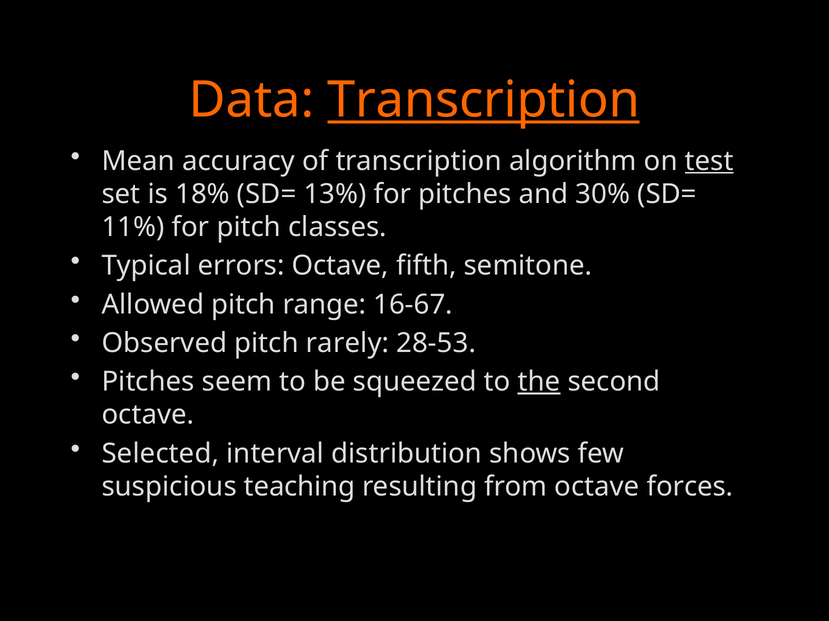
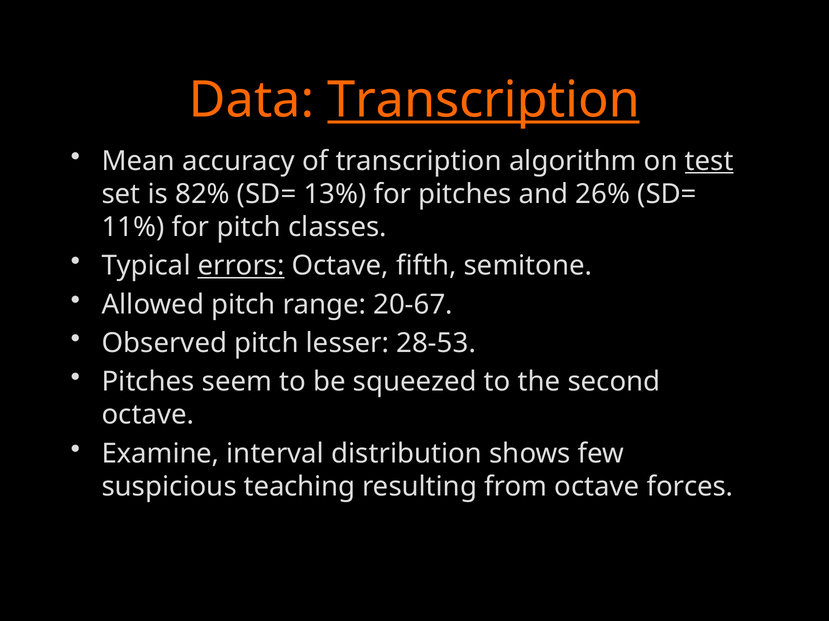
18%: 18% -> 82% (203, 194)
30%: 30% -> 26% (603, 194)
errors underline: none -> present (241, 266)
16-67: 16-67 -> 20-67 (413, 305)
rarely: rarely -> lesser (348, 343)
the underline: present -> none (539, 382)
Selected: Selected -> Examine (161, 454)
